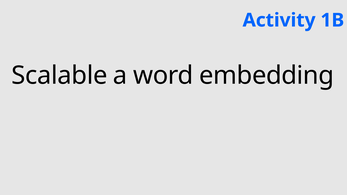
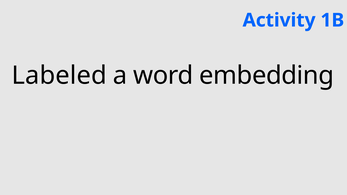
Scalable: Scalable -> Labeled (59, 75)
